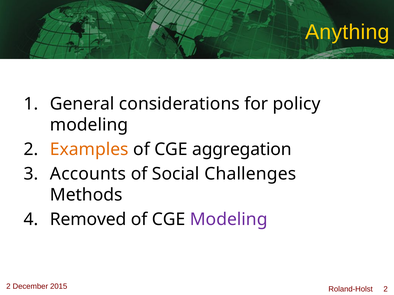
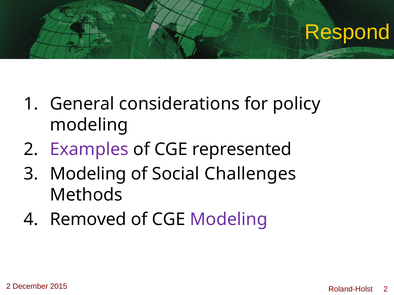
Anything: Anything -> Respond (347, 32)
Examples colour: orange -> purple (89, 150)
aggregation: aggregation -> represented (242, 150)
Accounts: Accounts -> Modeling (88, 174)
